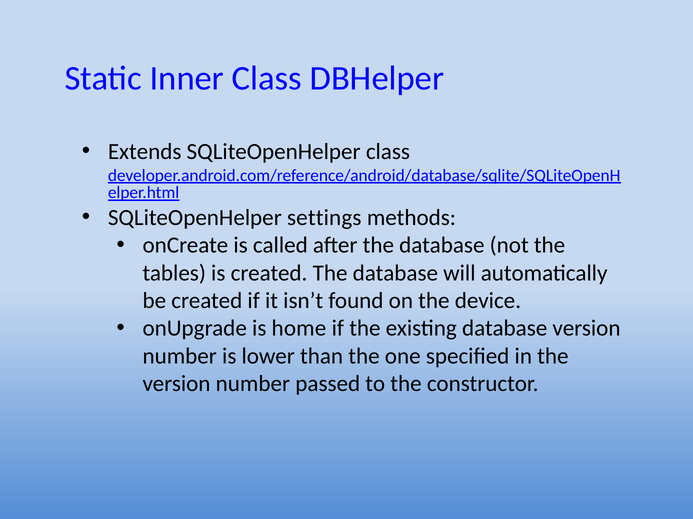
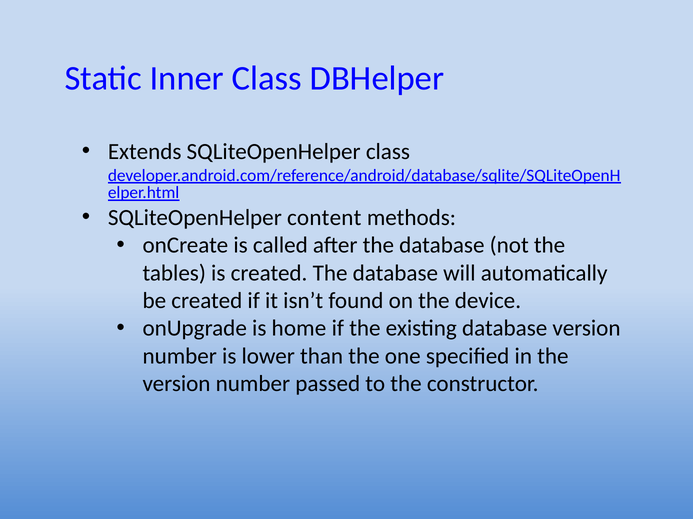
settings: settings -> content (324, 218)
